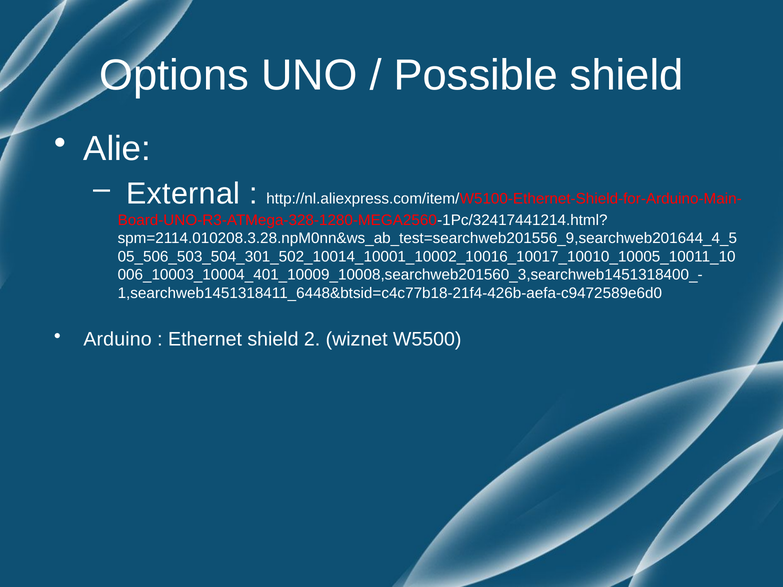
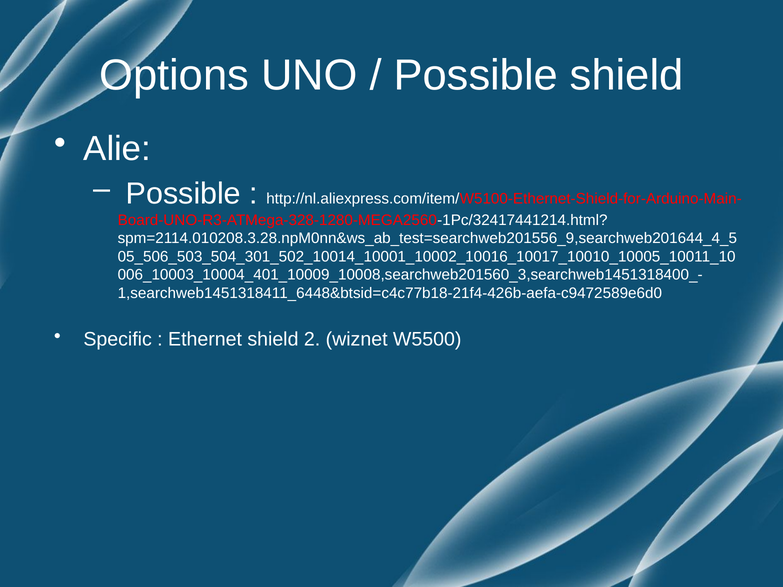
External: External -> Possible (183, 194)
Arduino: Arduino -> Specific (118, 340)
